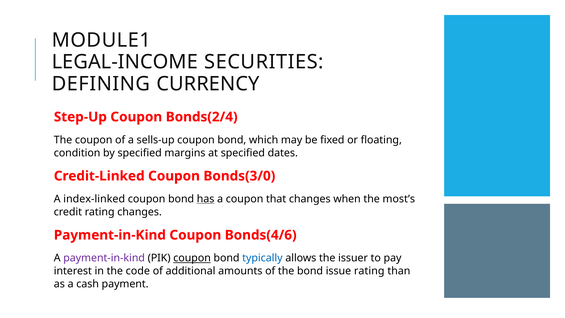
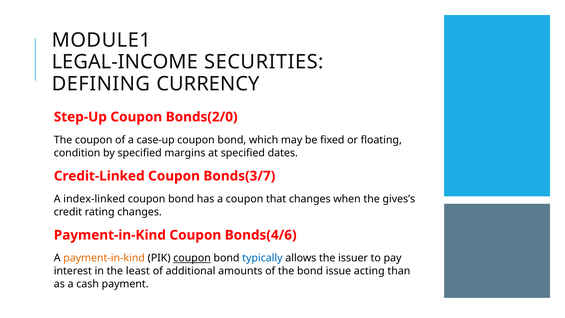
Bonds(2/4: Bonds(2/4 -> Bonds(2/0 (202, 117)
sells-up: sells-up -> case-up (156, 140)
Bonds(3/0: Bonds(3/0 -> Bonds(3/7 (239, 176)
has underline: present -> none (206, 199)
most’s: most’s -> gives’s (399, 199)
payment-in-kind colour: purple -> orange (104, 258)
code: code -> least (138, 271)
issue rating: rating -> acting (369, 271)
